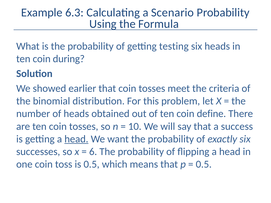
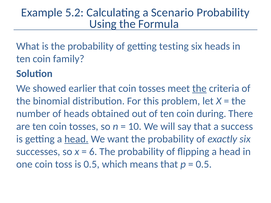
6.3: 6.3 -> 5.2 (74, 13)
during: during -> family (69, 59)
the underline: none -> present (199, 89)
define: define -> during (211, 114)
